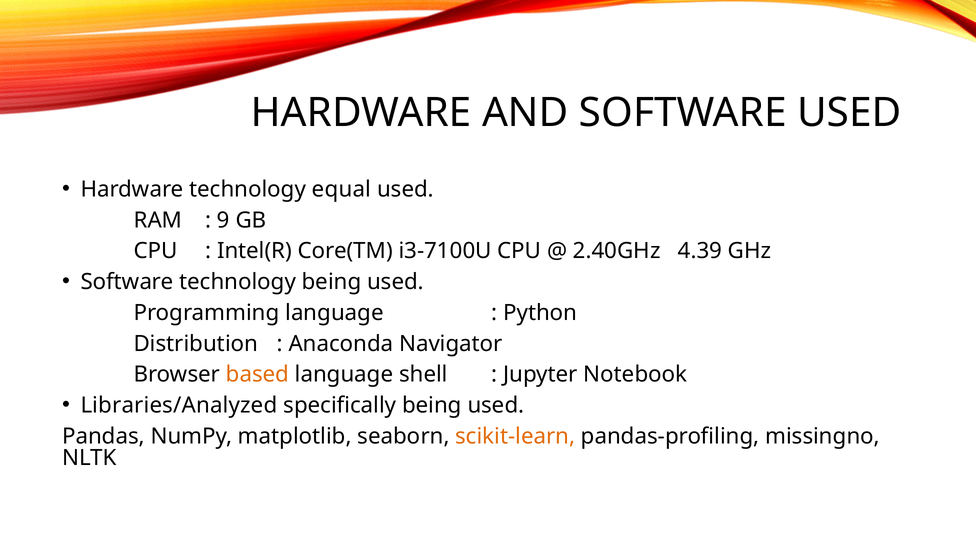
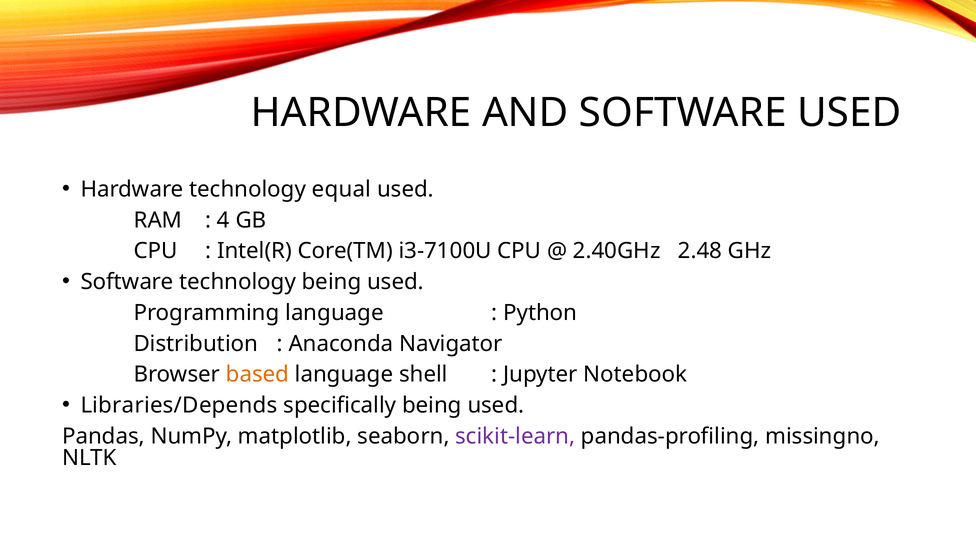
9: 9 -> 4 (223, 220)
4.39: 4.39 -> 2.48 (700, 251)
Libraries/Analyzed: Libraries/Analyzed -> Libraries/Depends (179, 405)
scikit-learn colour: orange -> purple (515, 436)
